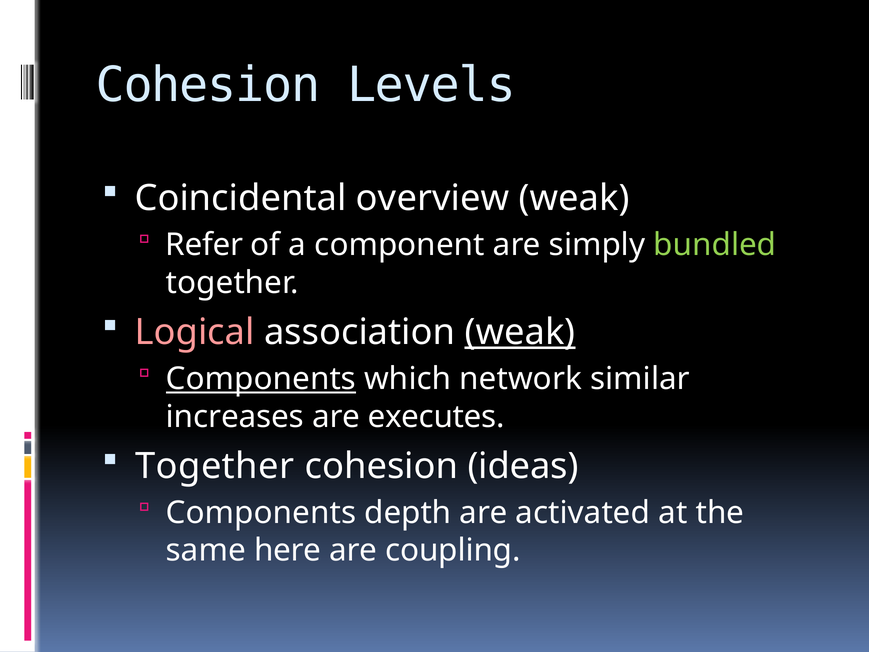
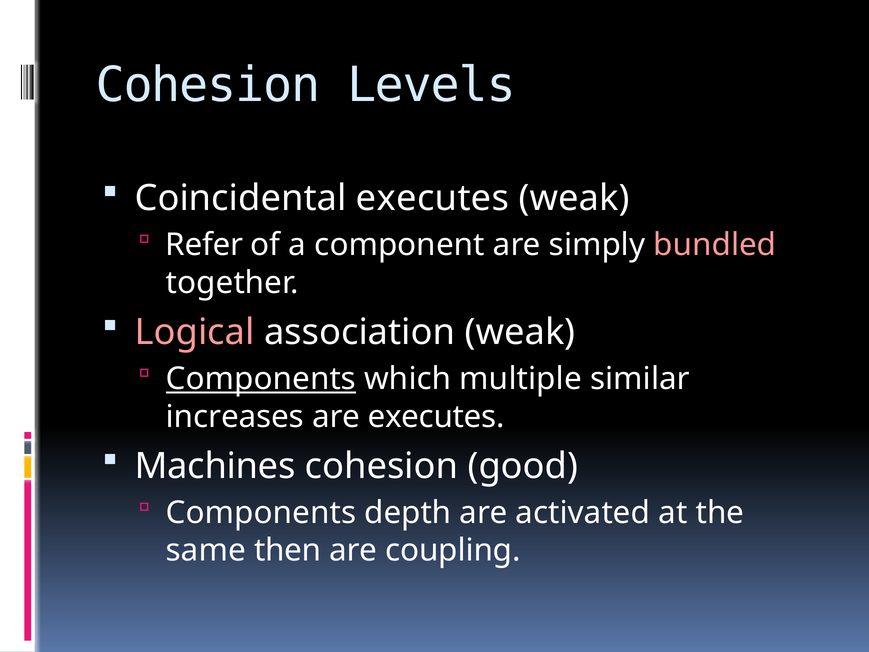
Coincidental overview: overview -> executes (433, 198)
bundled colour: light green -> pink (715, 245)
weak underline: present -> none (520, 332)
network: network -> multiple (521, 379)
Together: Together -> Machines (215, 466)
ideas: ideas -> good (523, 466)
here: here -> then (288, 551)
